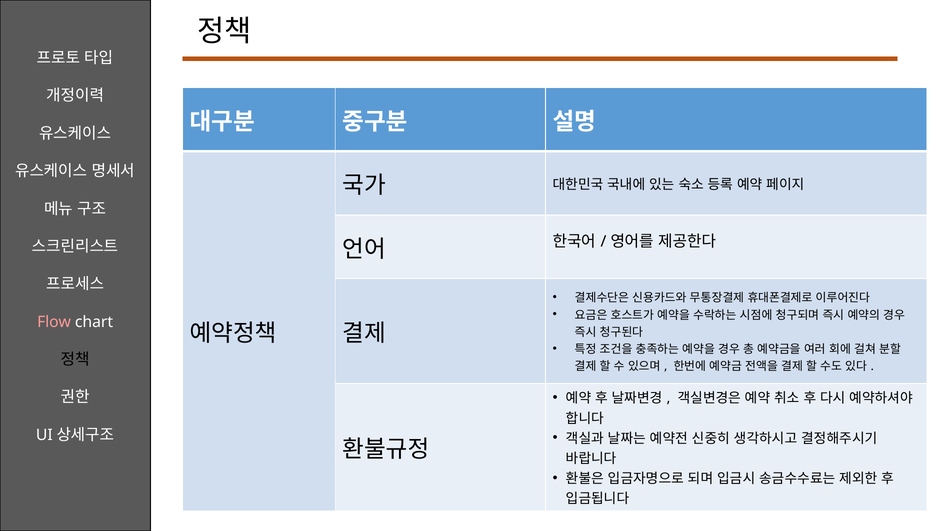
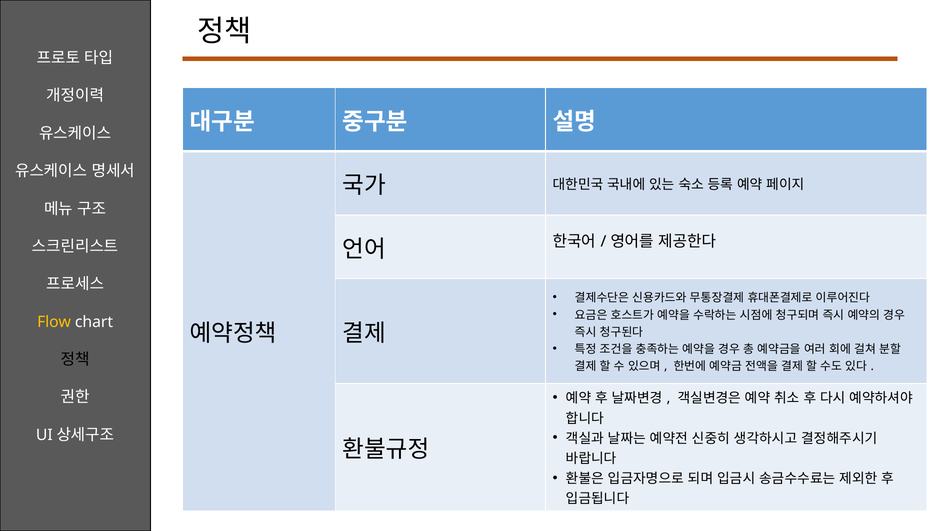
Flow colour: pink -> yellow (54, 322)
